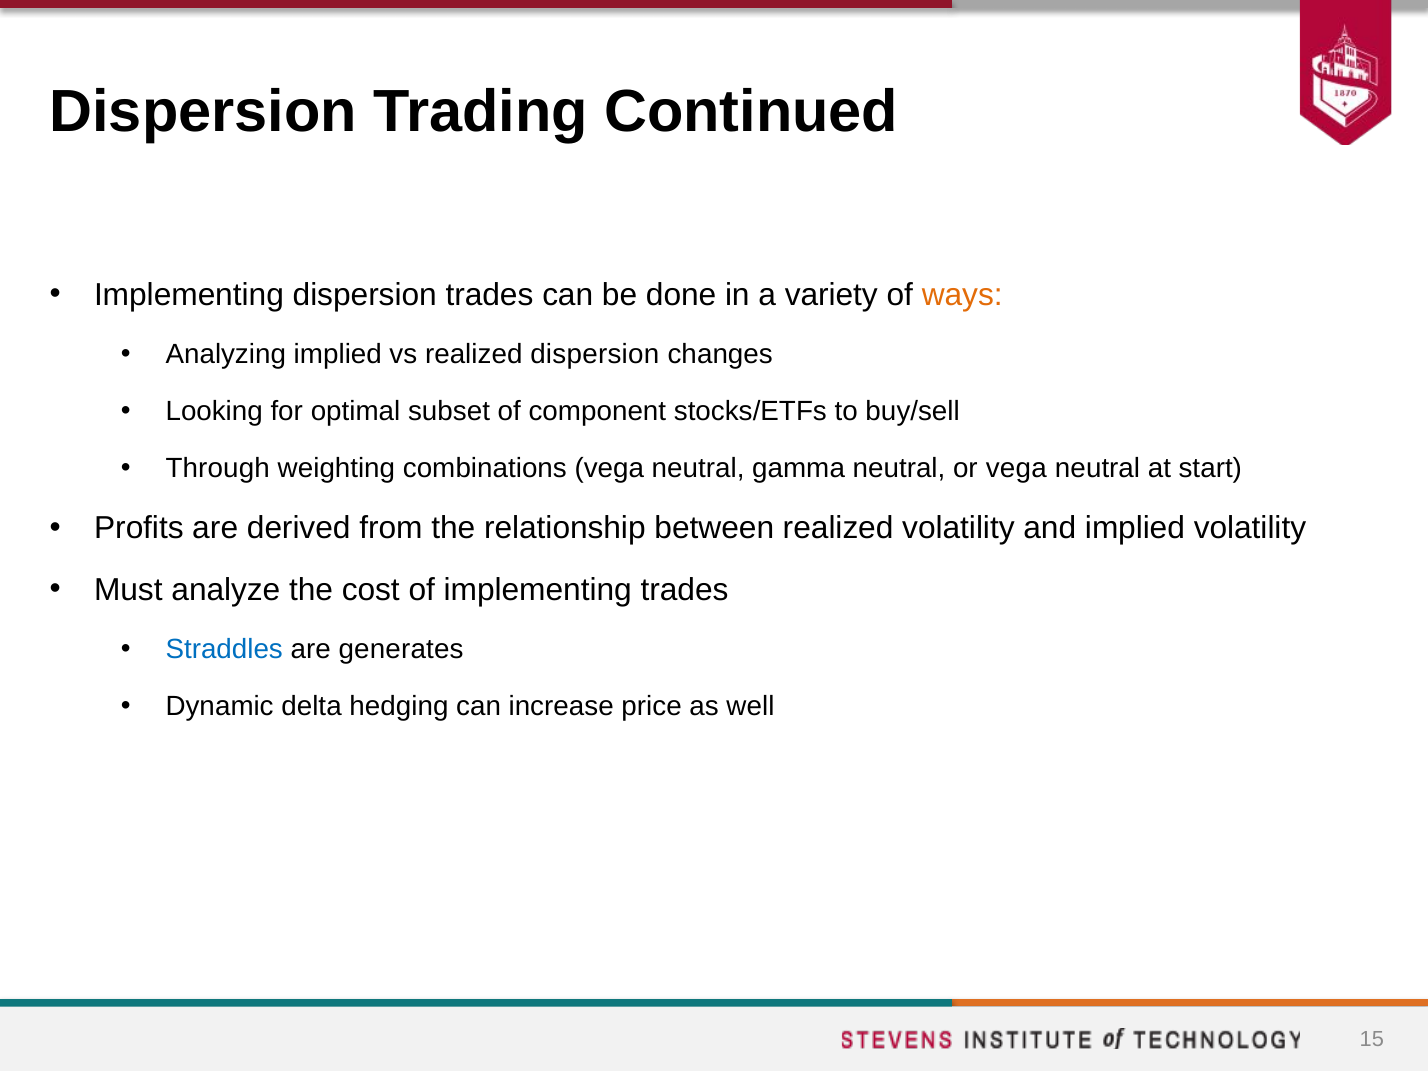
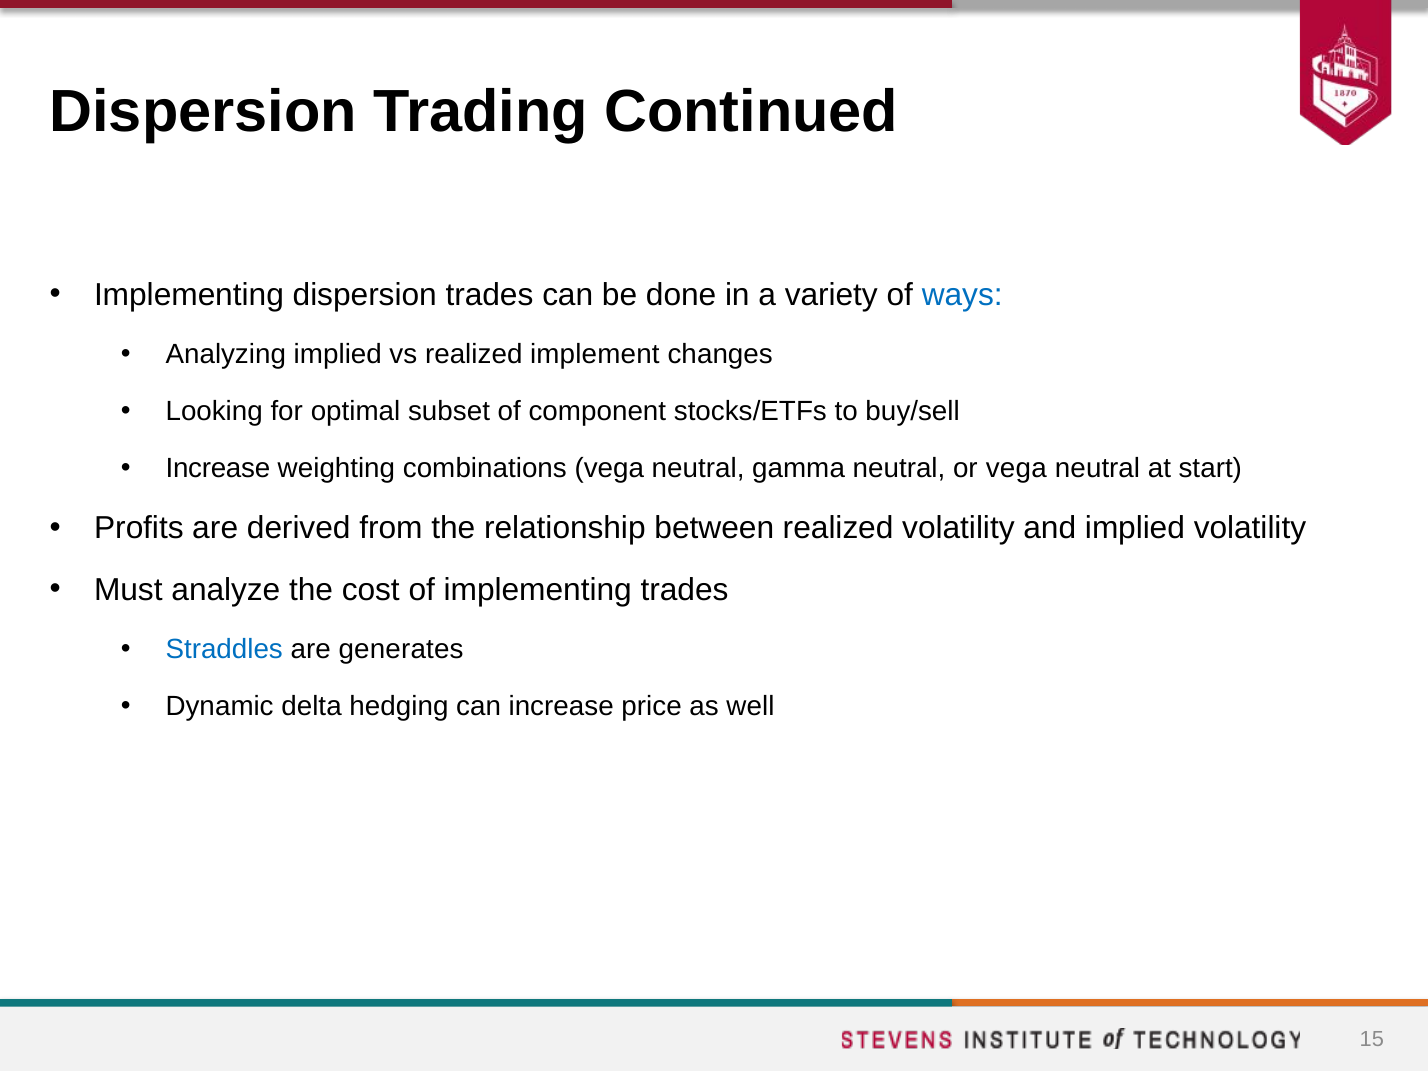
ways colour: orange -> blue (962, 295)
realized dispersion: dispersion -> implement (595, 354)
Through: Through -> Increase (218, 469)
